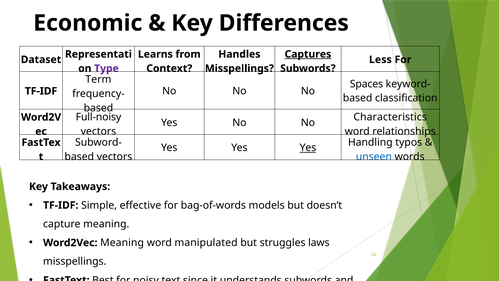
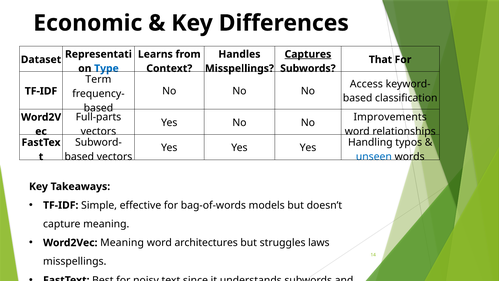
Less: Less -> That (380, 60)
Type colour: purple -> blue (106, 68)
Spaces: Spaces -> Access (366, 84)
Full-noisy: Full-noisy -> Full-parts (98, 117)
Characteristics: Characteristics -> Improvements (390, 117)
Yes underline: present -> none (308, 148)
manipulated: manipulated -> architectures (206, 242)
